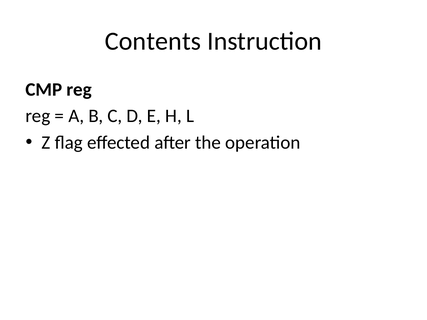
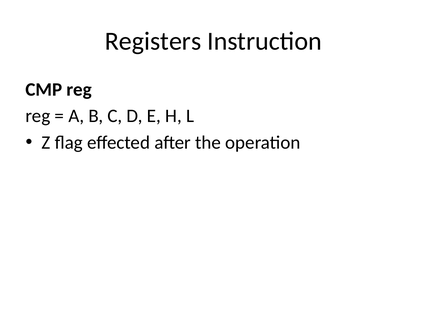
Contents: Contents -> Registers (153, 41)
